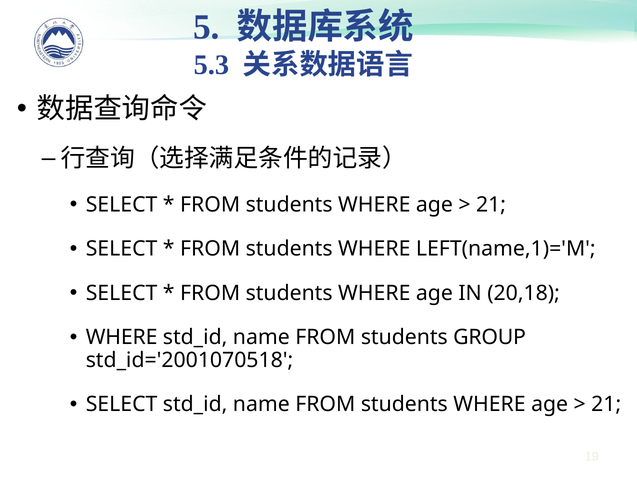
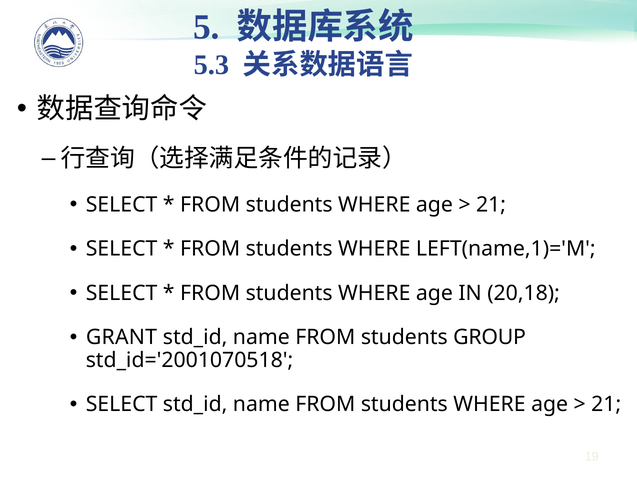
WHERE: WHERE -> GRANT (121, 337)
